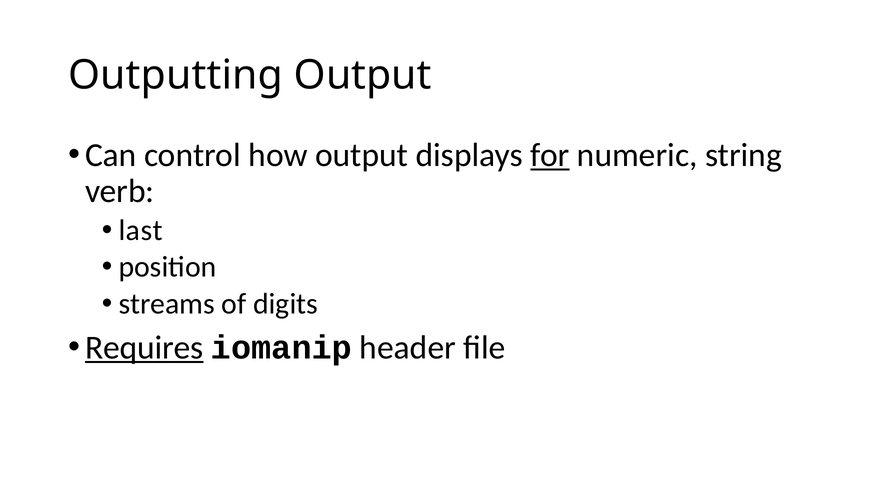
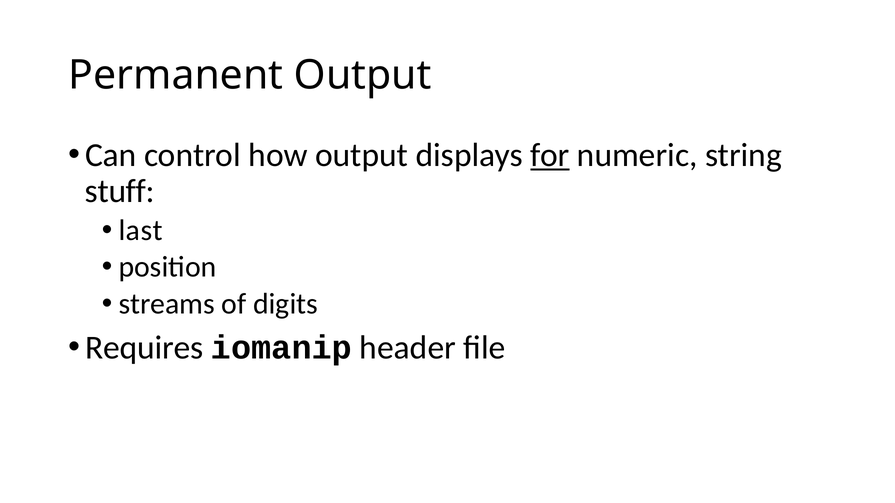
Outputting: Outputting -> Permanent (176, 75)
verb: verb -> stuff (120, 192)
Requires underline: present -> none (144, 348)
